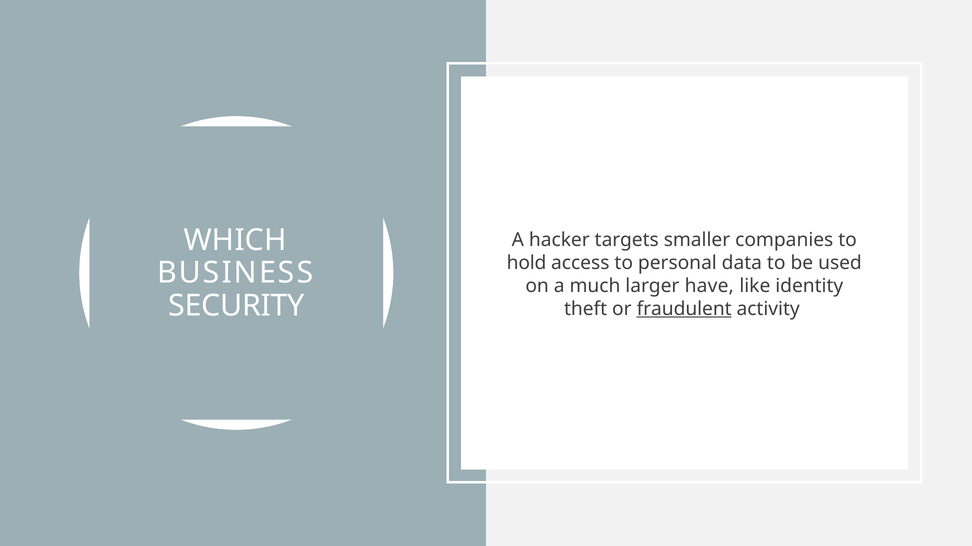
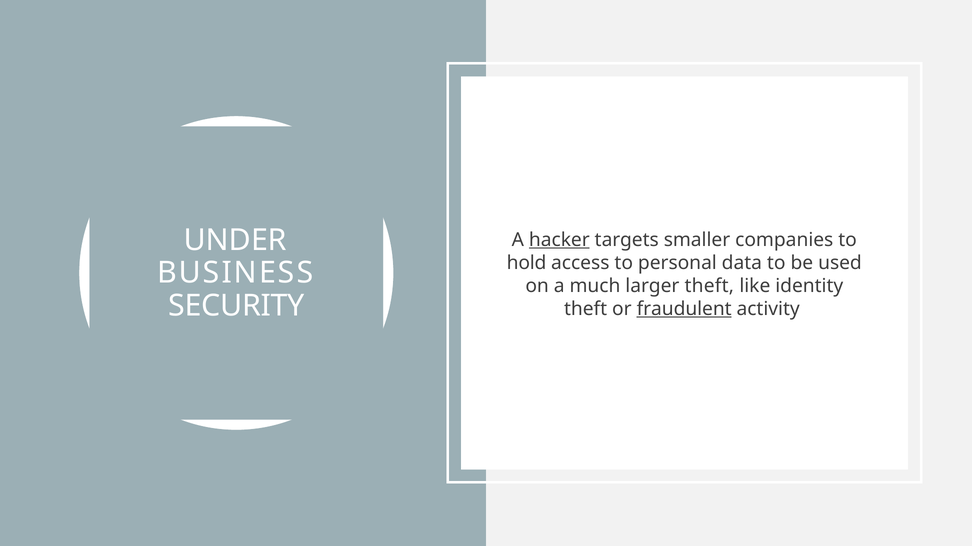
WHICH: WHICH -> UNDER (235, 240)
hacker underline: none -> present (559, 240)
larger have: have -> theft (709, 286)
